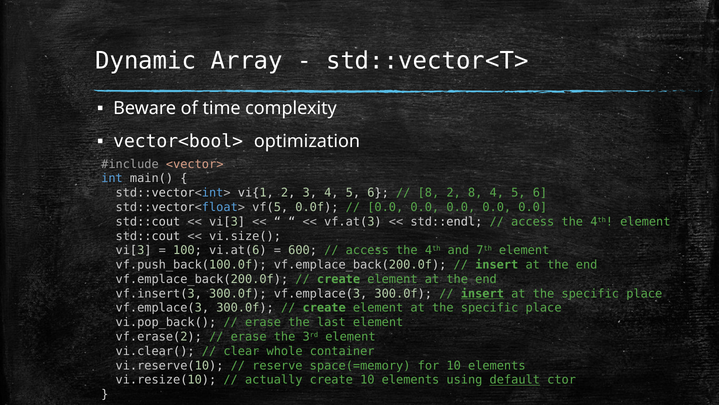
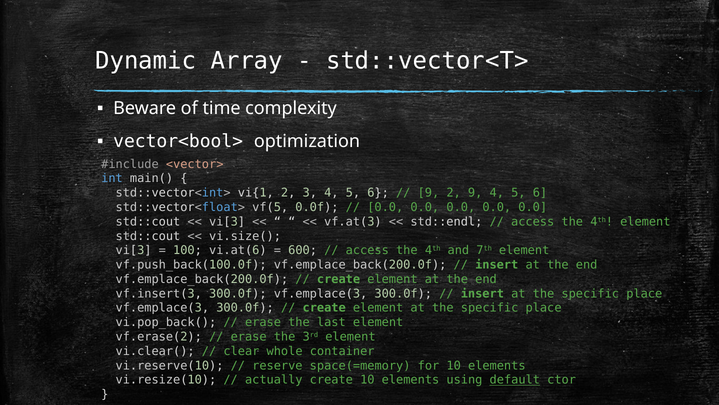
8: 8 -> 9 (428, 193)
2 8: 8 -> 9 (475, 193)
insert underline: present -> none (482, 293)
